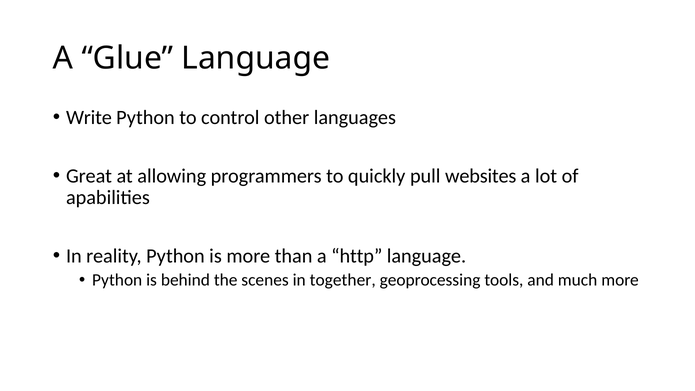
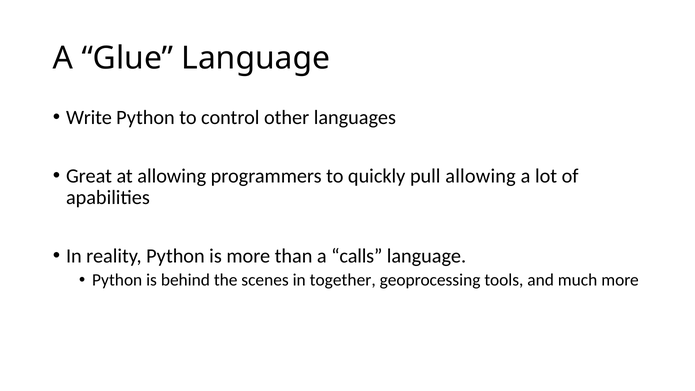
pull websites: websites -> allowing (481, 176)
http: http -> calls (357, 256)
